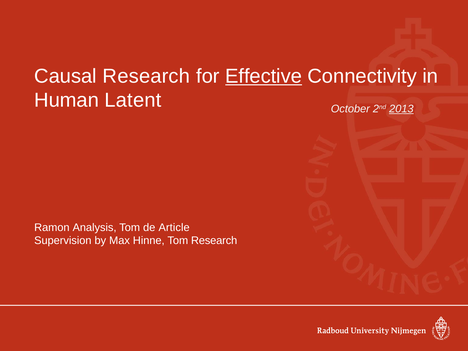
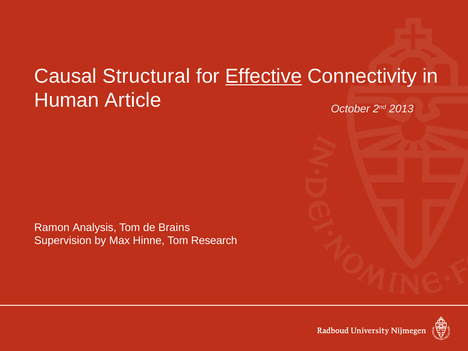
Causal Research: Research -> Structural (146, 76)
Latent: Latent -> Article (133, 100)
2013 underline: present -> none (401, 109)
Article: Article -> Brains (174, 227)
